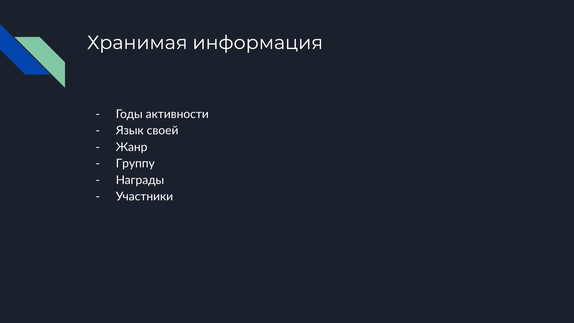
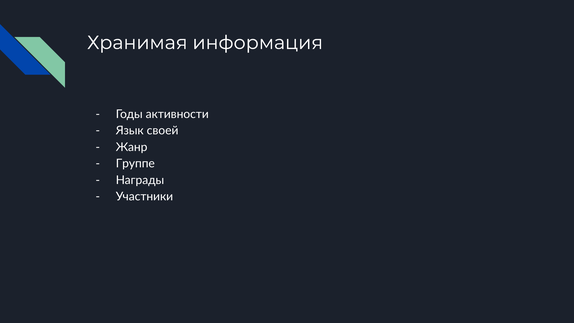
Группу: Группу -> Группе (135, 164)
